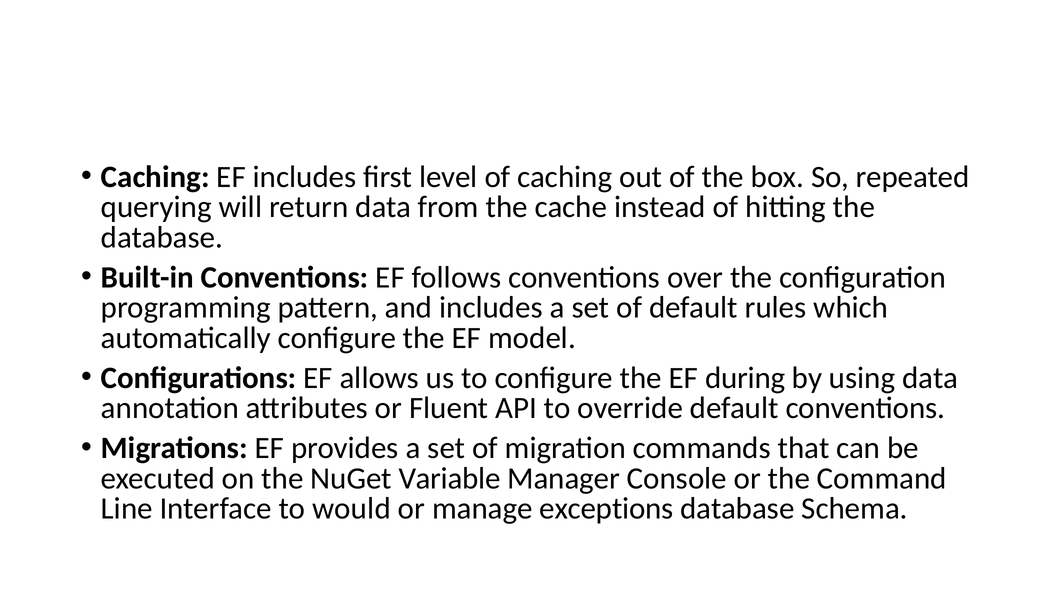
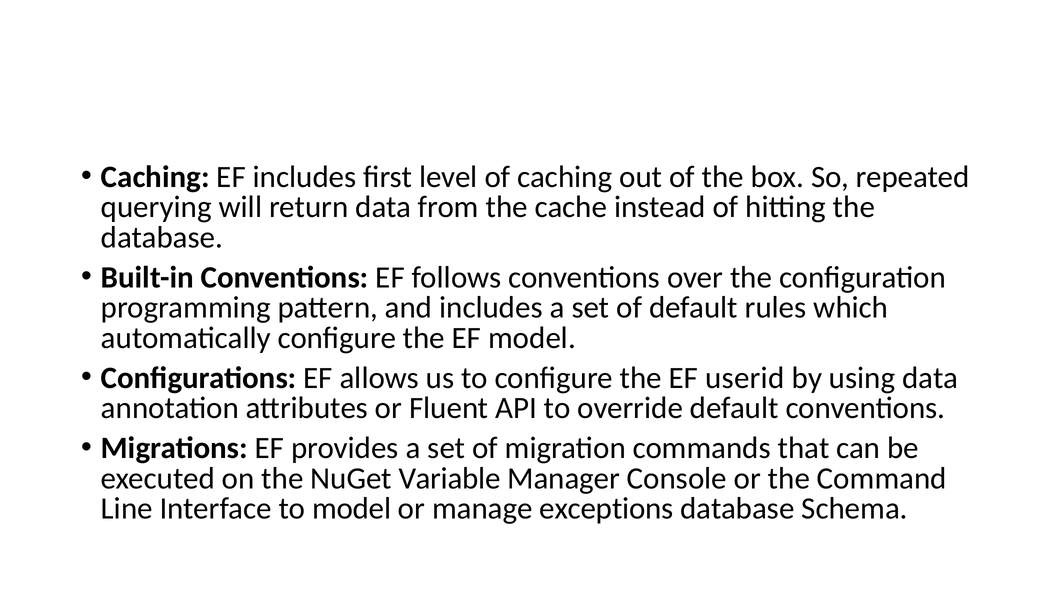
during: during -> userid (745, 378)
to would: would -> model (352, 509)
